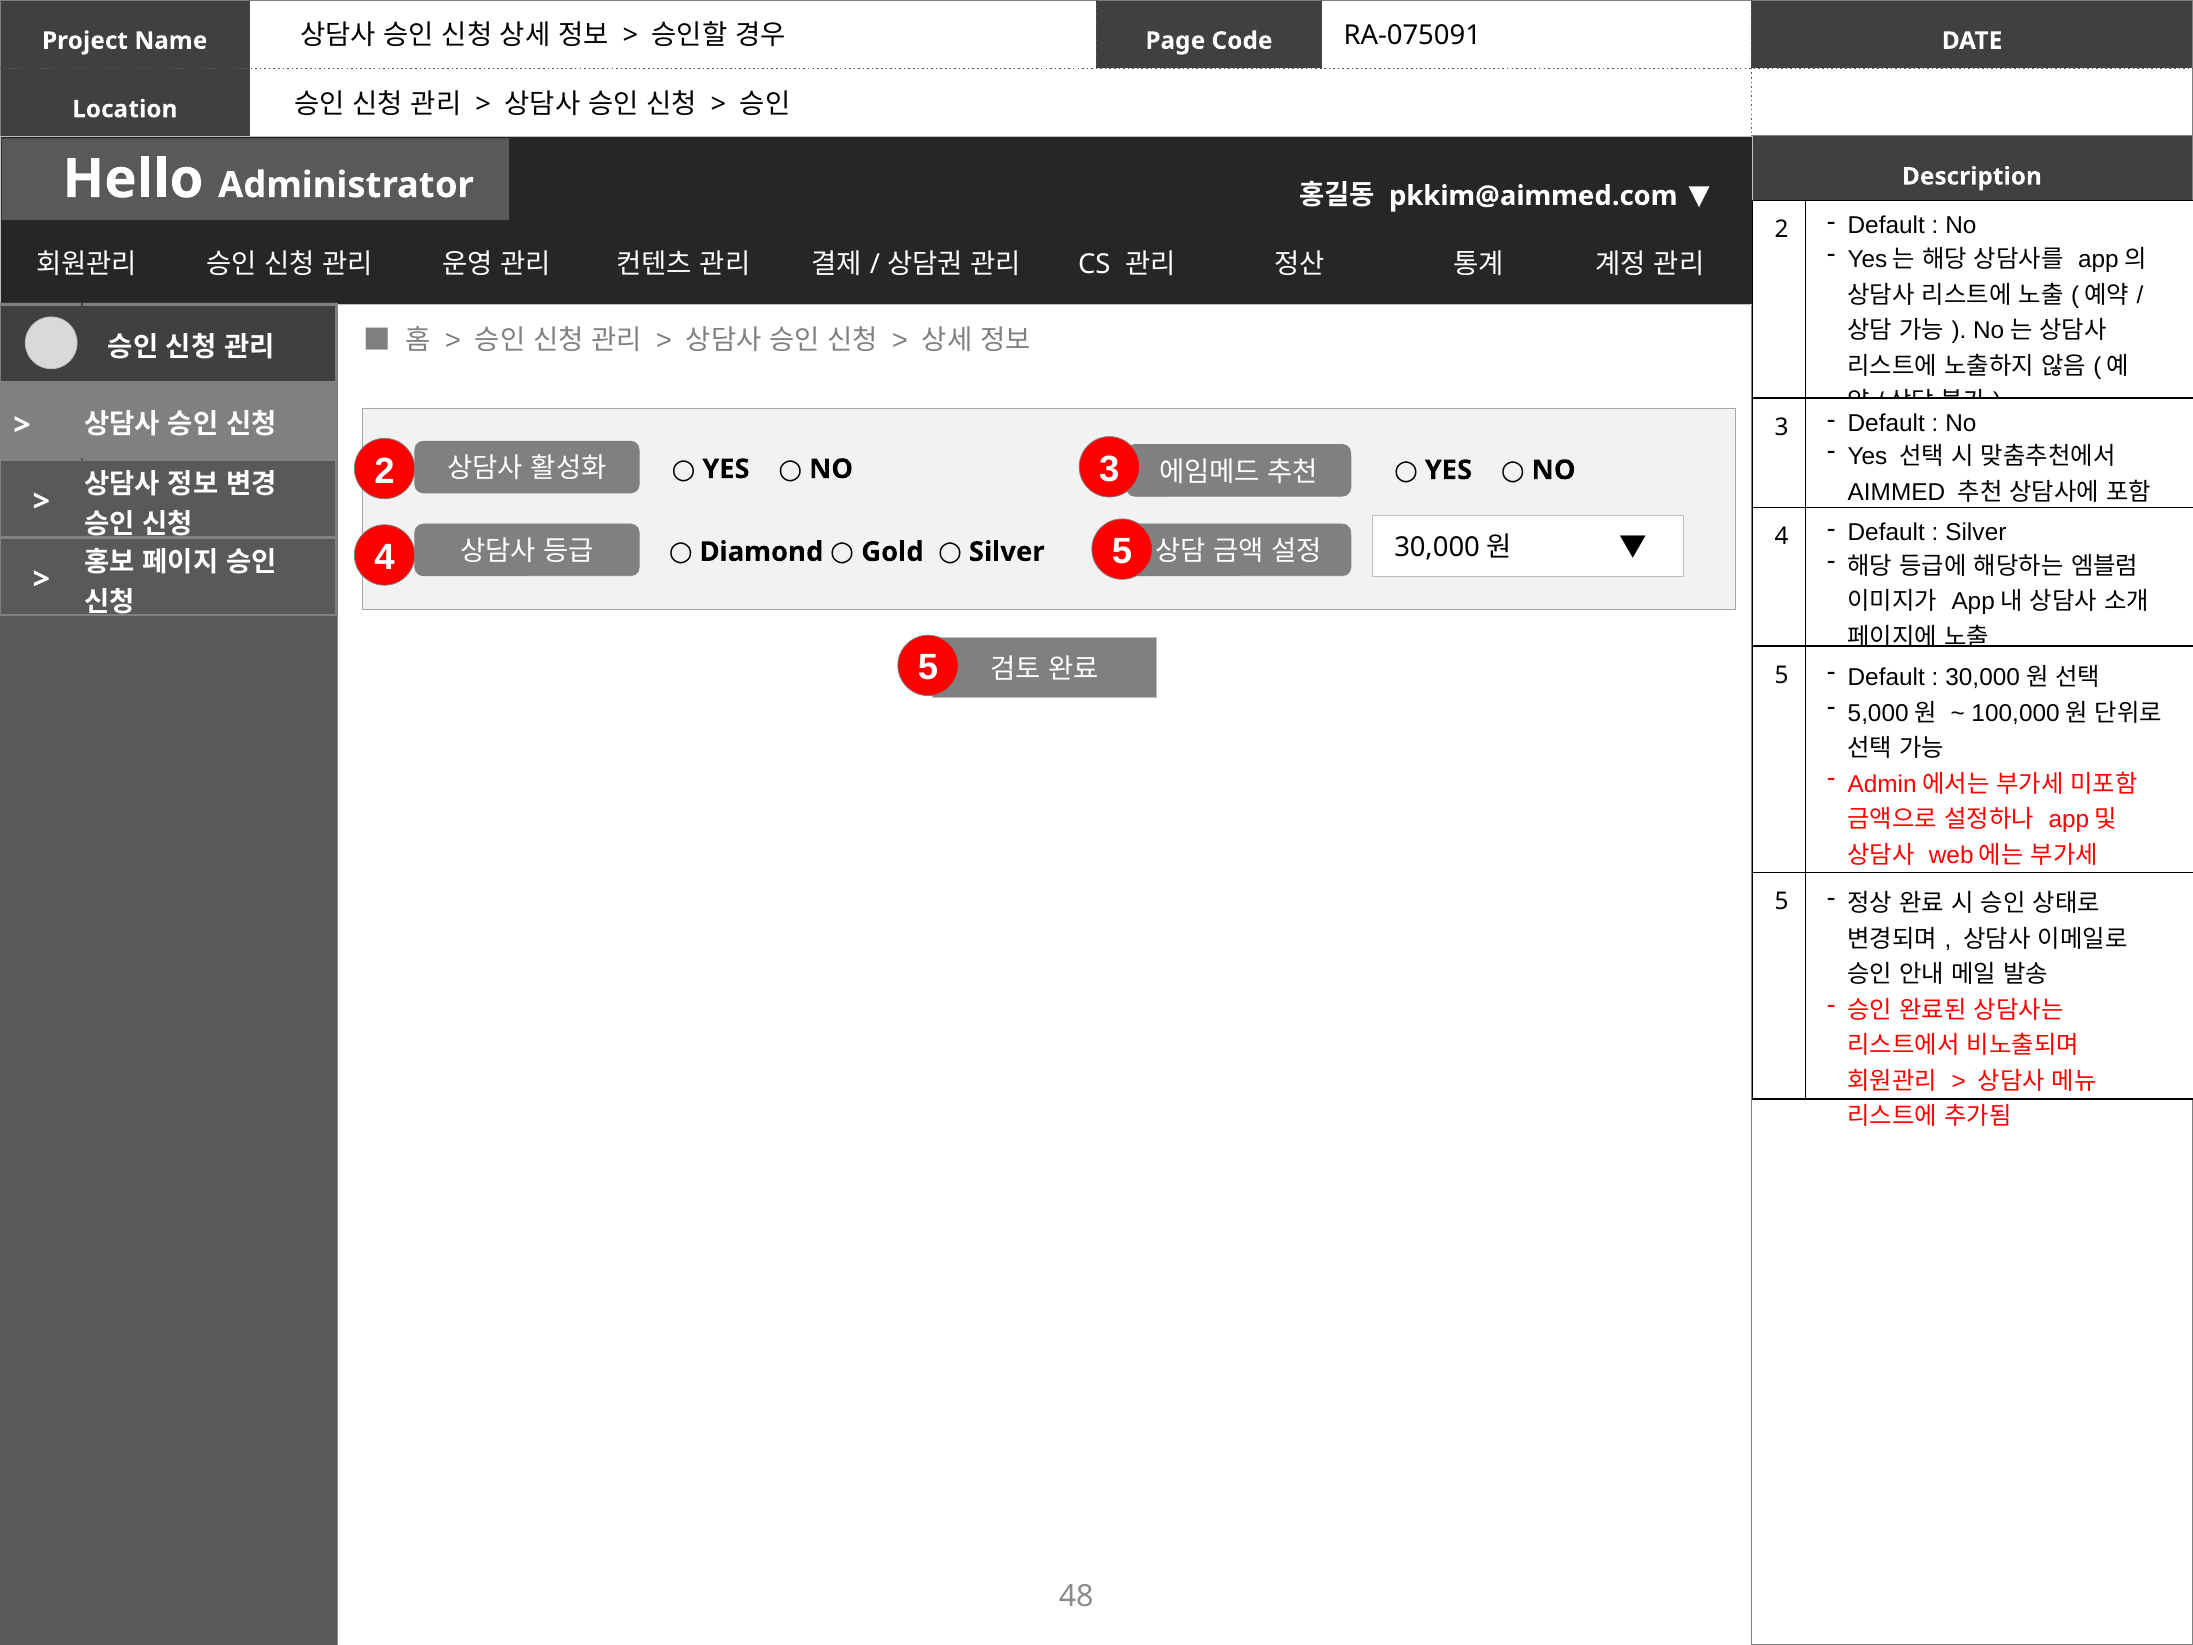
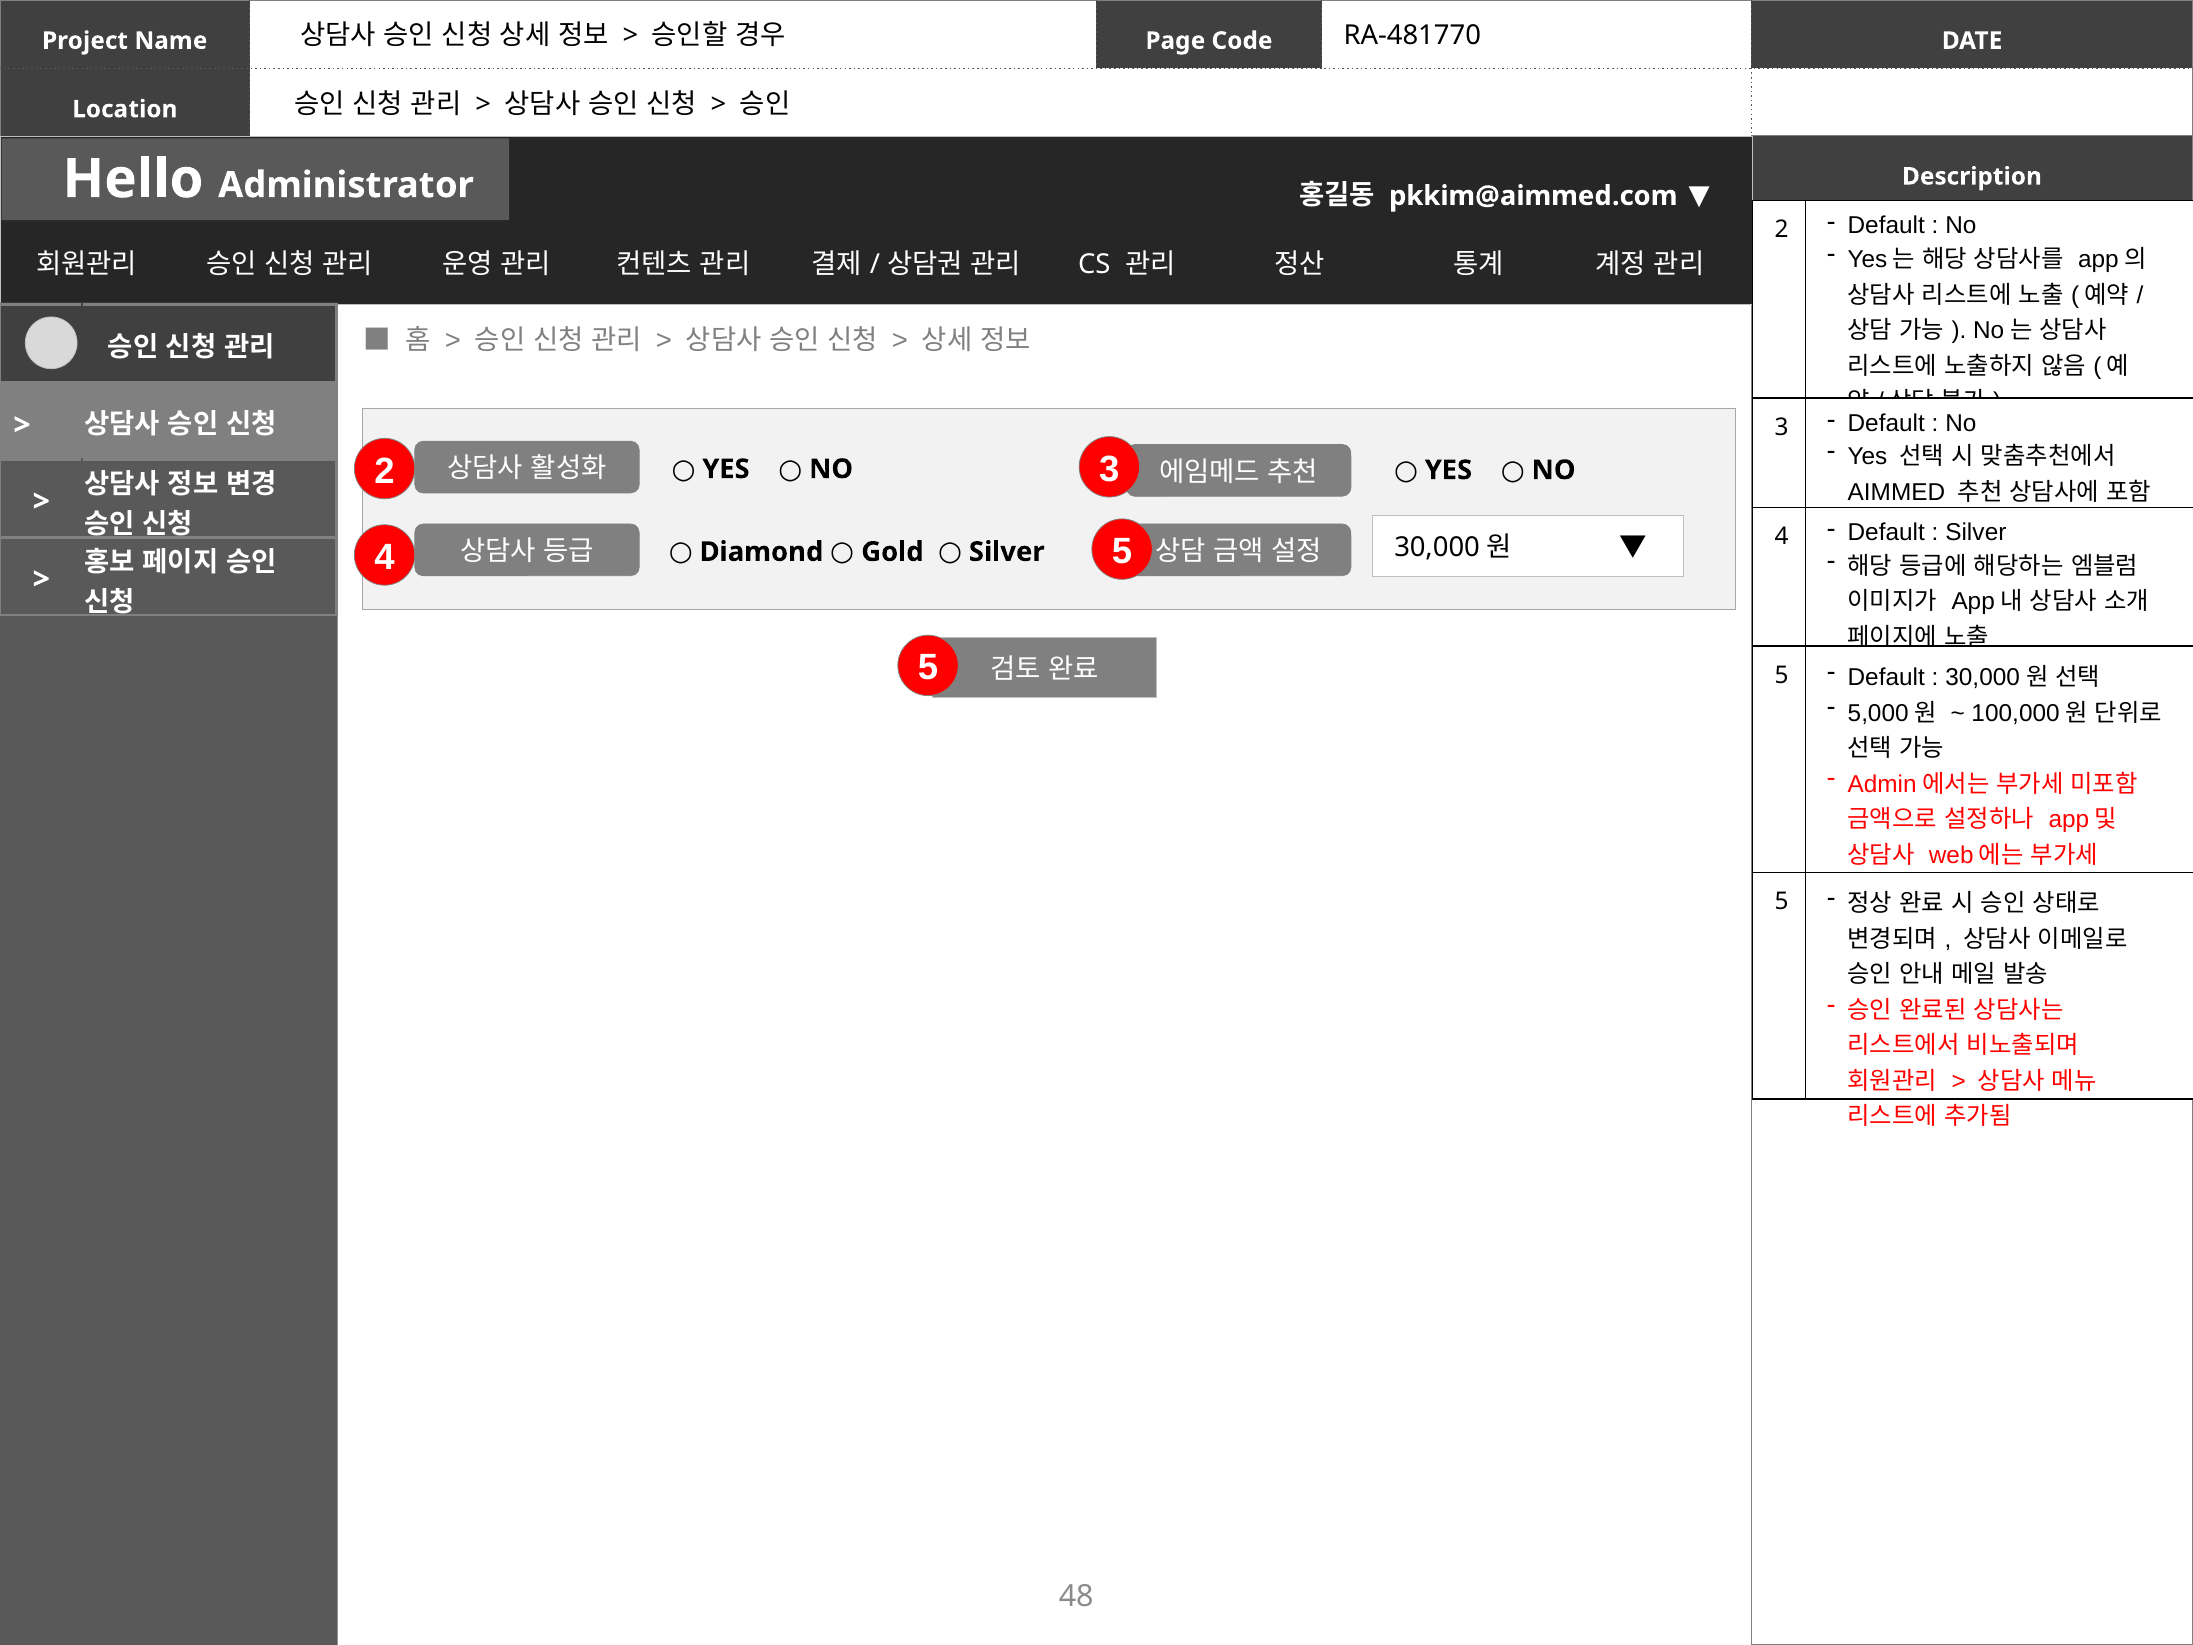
RA-075091: RA-075091 -> RA-481770 (1412, 36)
